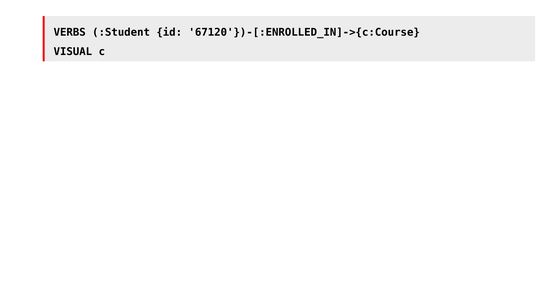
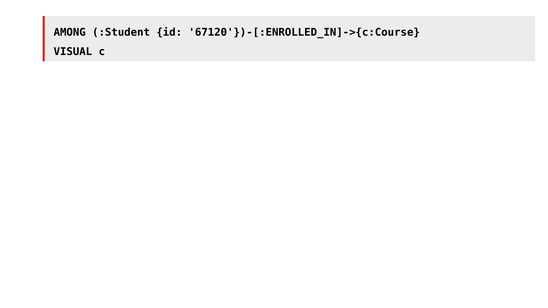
VERBS: VERBS -> AMONG (70, 32)
